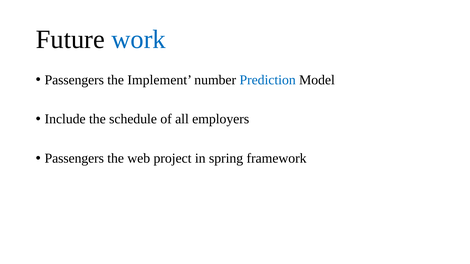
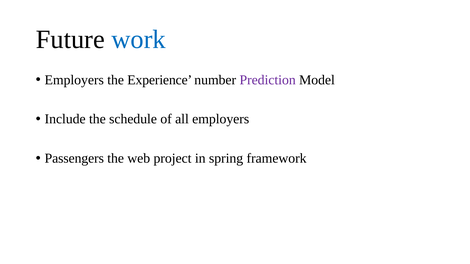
Passengers: Passengers -> Employers (74, 80)
Implement: Implement -> Experience (160, 80)
Prediction colour: blue -> purple (268, 80)
